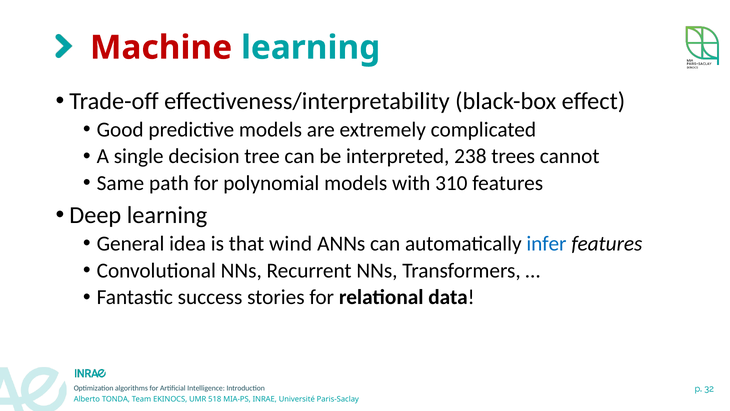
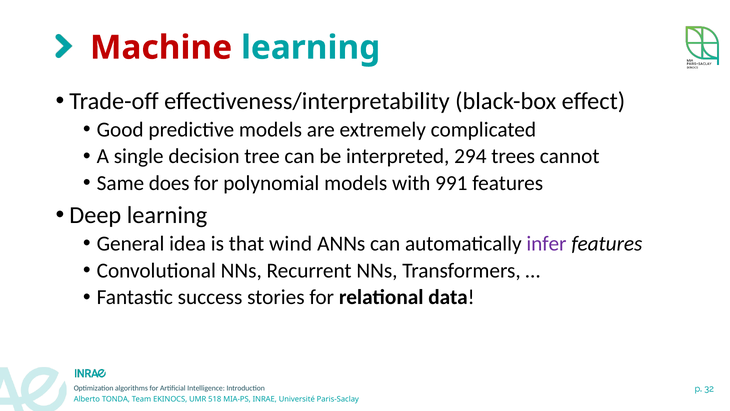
238: 238 -> 294 (470, 156)
path: path -> does (169, 183)
310: 310 -> 991 (451, 183)
infer colour: blue -> purple (546, 244)
